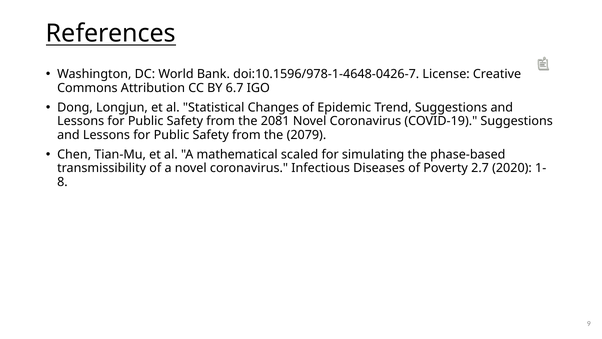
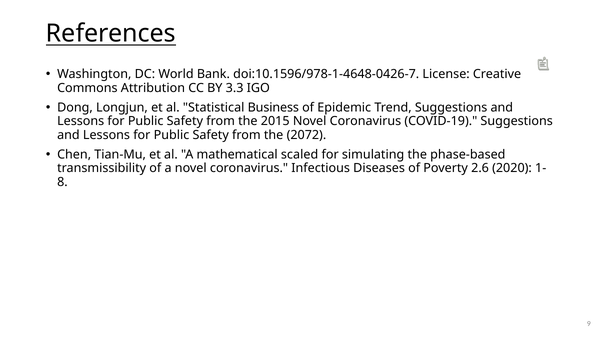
6.7: 6.7 -> 3.3 (235, 88)
Changes: Changes -> Business (273, 108)
2081: 2081 -> 2015 (275, 121)
2079: 2079 -> 2072 (306, 135)
2.7: 2.7 -> 2.6 (480, 168)
